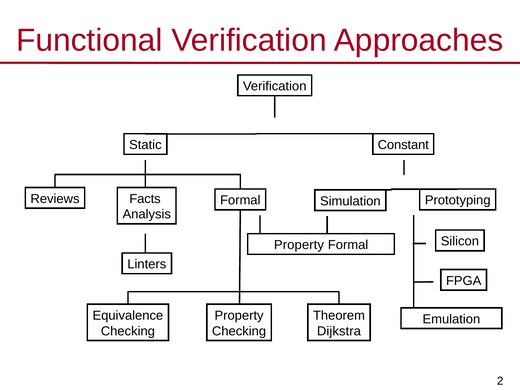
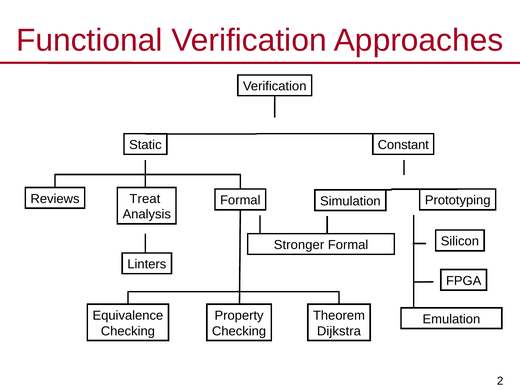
Facts: Facts -> Treat (145, 199)
Property: Property -> Stronger (299, 245)
